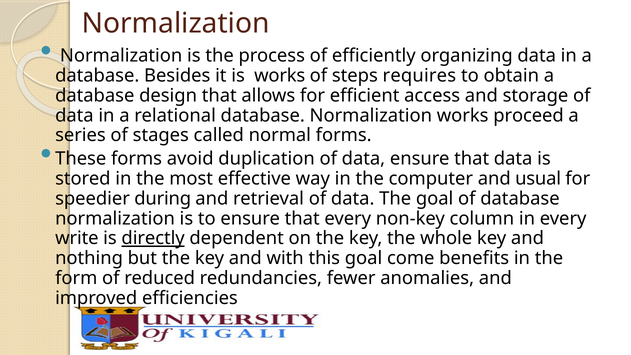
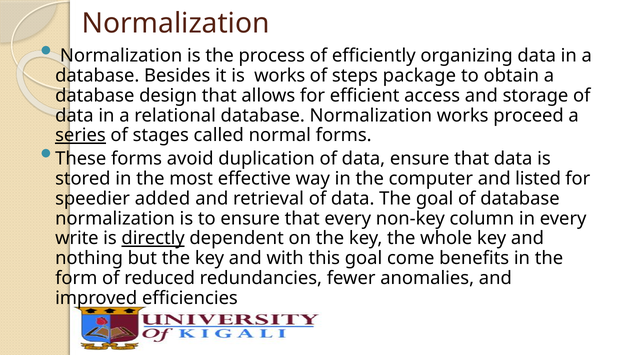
requires: requires -> package (419, 76)
series underline: none -> present (80, 135)
usual: usual -> listed (538, 179)
during: during -> added (163, 199)
